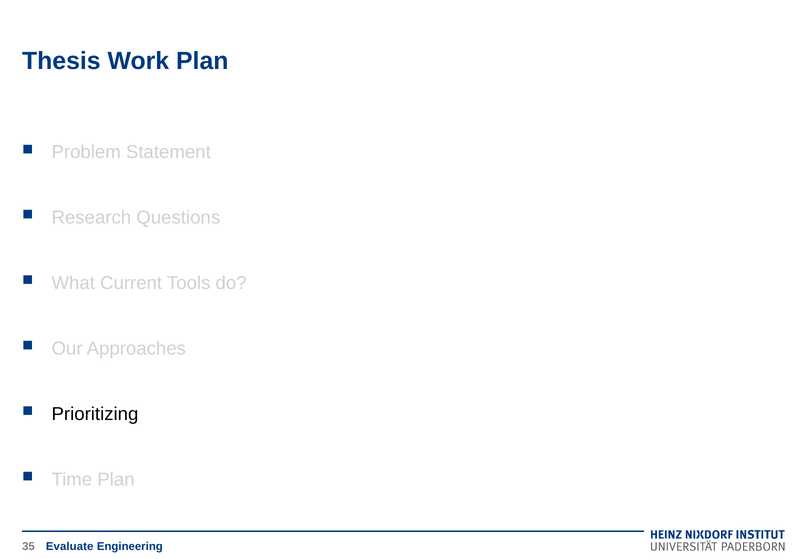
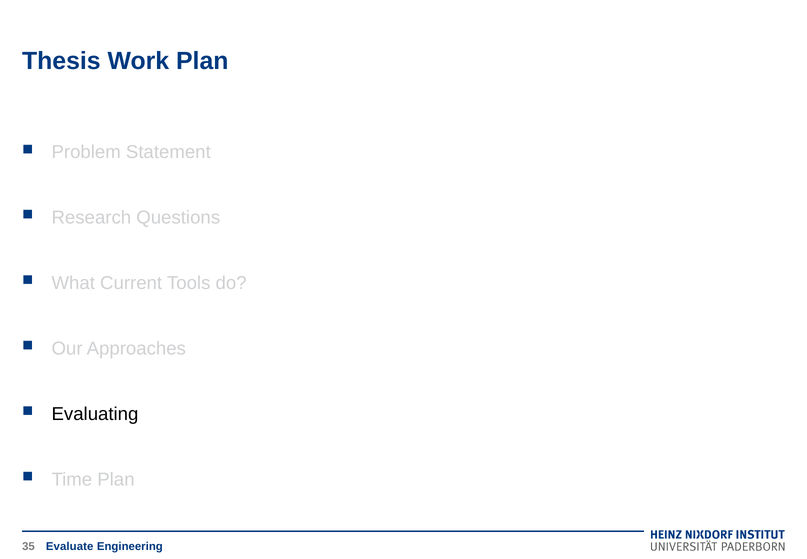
Prioritizing: Prioritizing -> Evaluating (95, 414)
